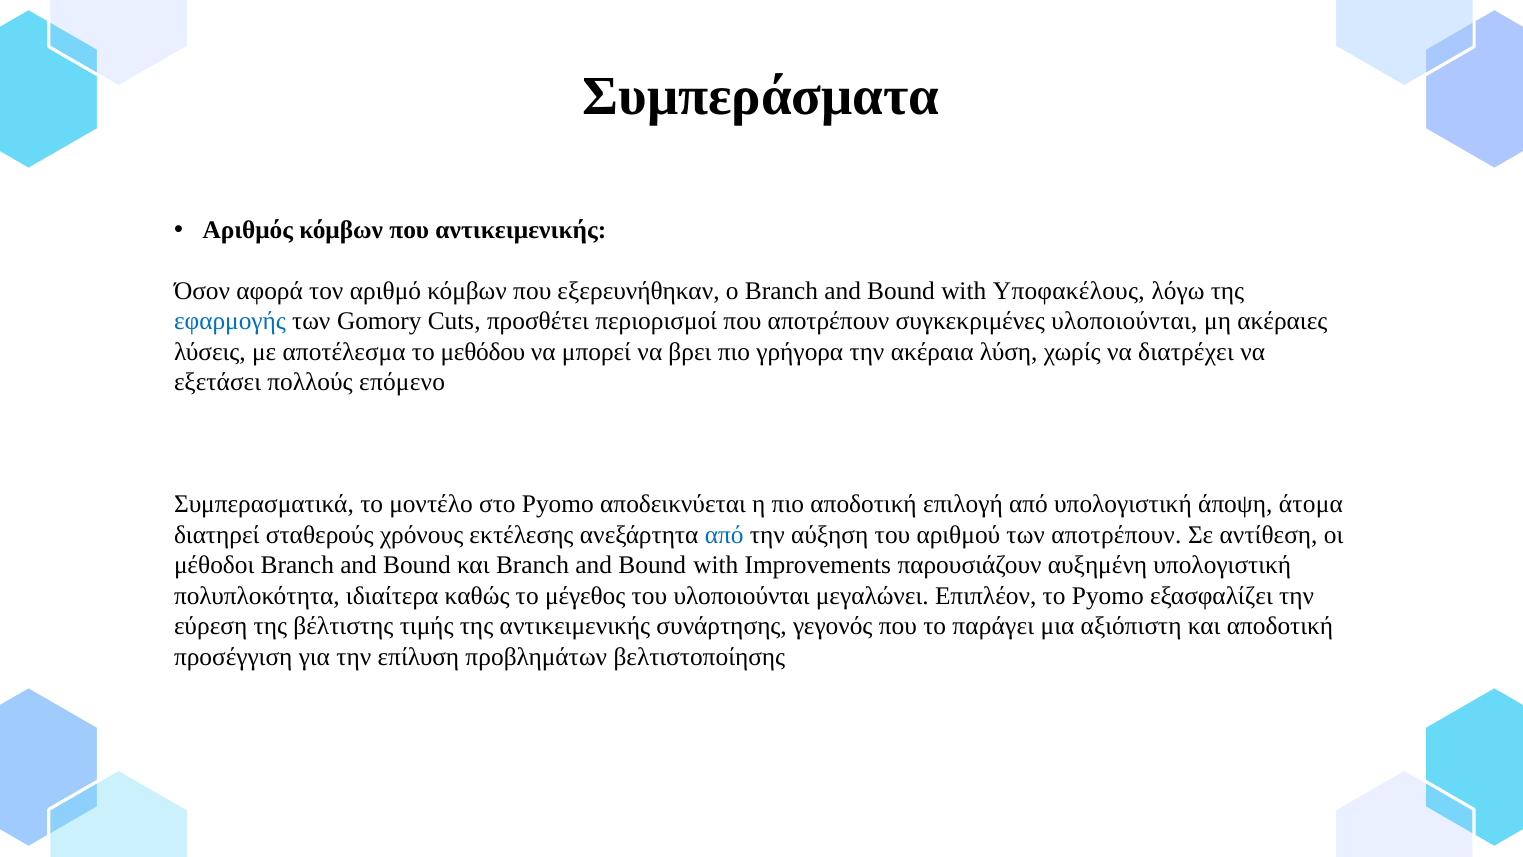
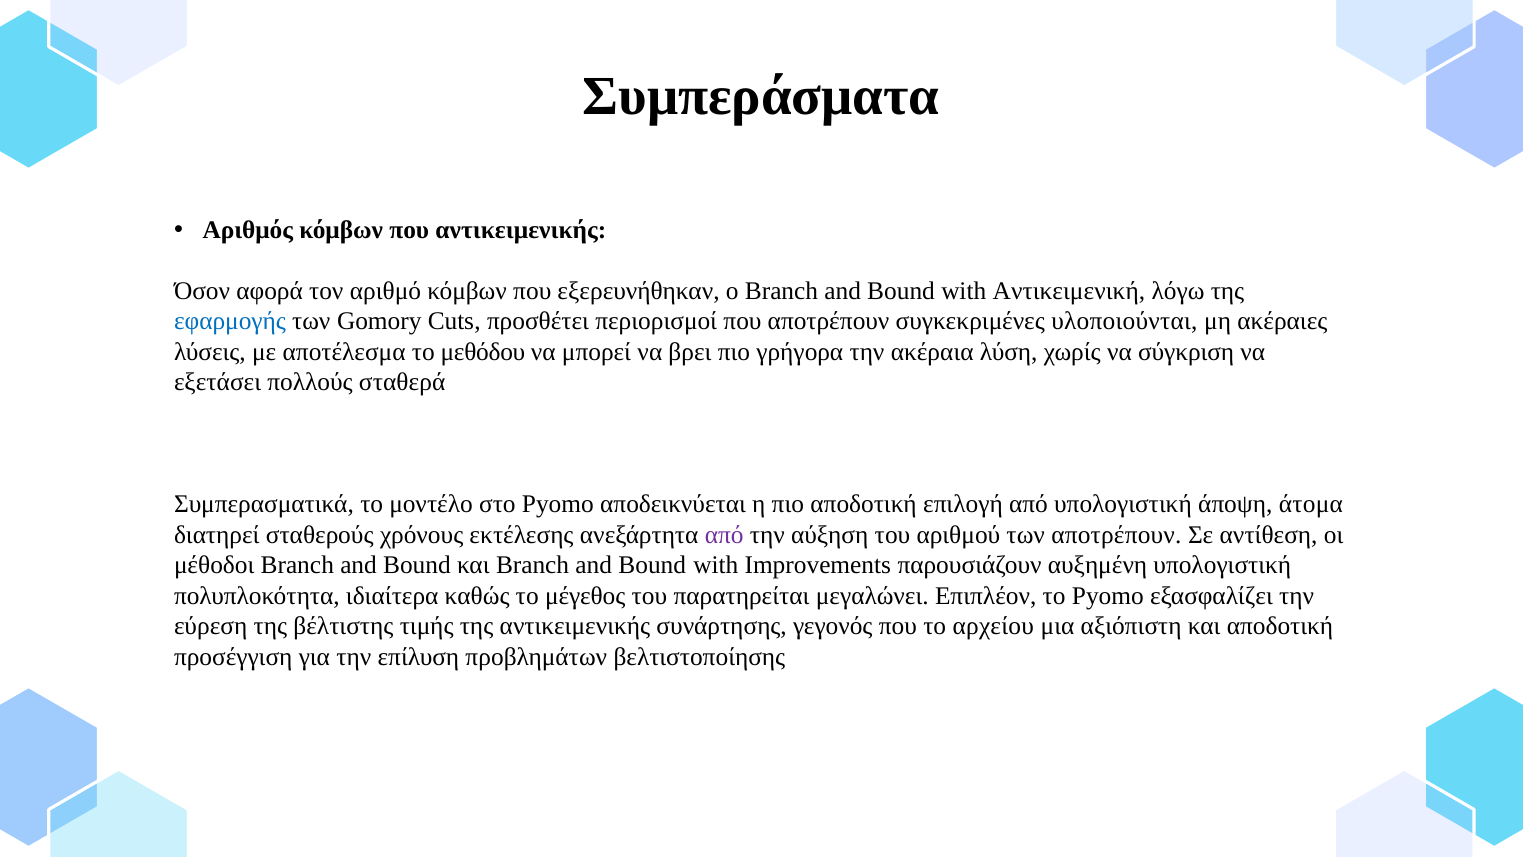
Υποφακέλους: Υποφακέλους -> Αντικειμενική (1069, 291)
διατρέχει: διατρέχει -> σύγκριση (1186, 352)
επόμενο: επόμενο -> σταθερά (402, 382)
από colour: blue -> purple (724, 535)
του υλοποιούνται: υλοποιούνται -> παρατηρείται (742, 596)
παράγει: παράγει -> αρχείου (993, 626)
